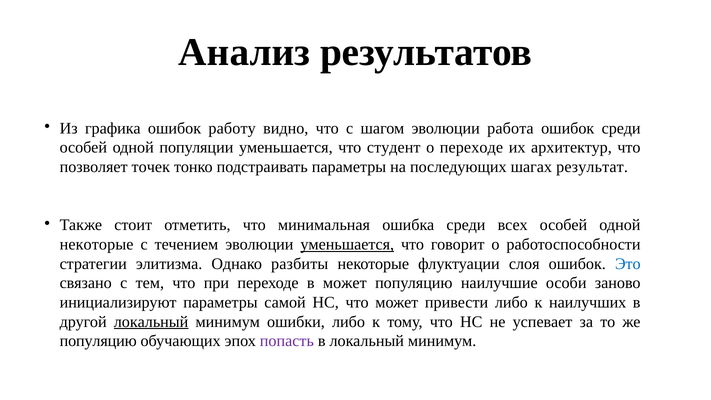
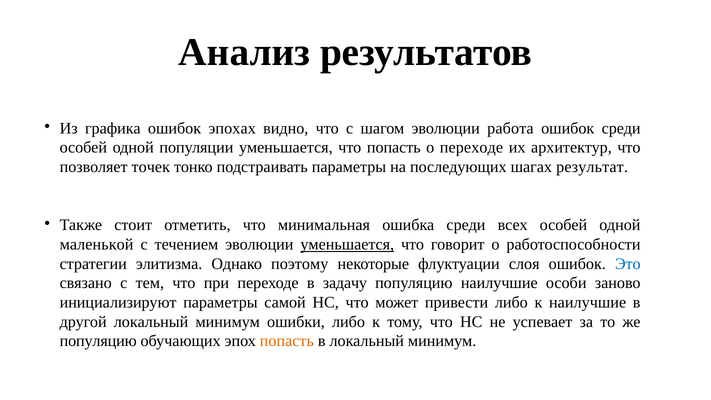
работу: работу -> эпохах (232, 128)
что студент: студент -> попасть (394, 148)
некоторые: некоторые -> маленькой (97, 244)
разбиты: разбиты -> поэтому (300, 264)
в может: может -> задачу (345, 283)
к наилучших: наилучших -> наилучшие (588, 302)
локальный underline: present -> none (151, 322)
попасть colour: purple -> orange (287, 341)
